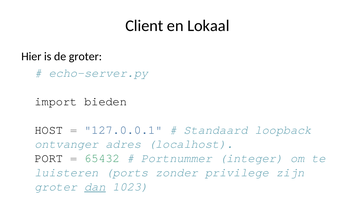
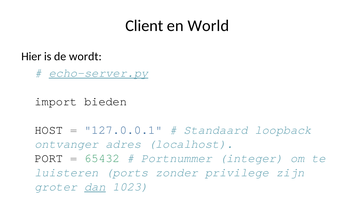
en Lokaal: Lokaal -> World (208, 26)
de groter: groter -> wordt (85, 56)
echo-server.py underline: none -> present (99, 73)
